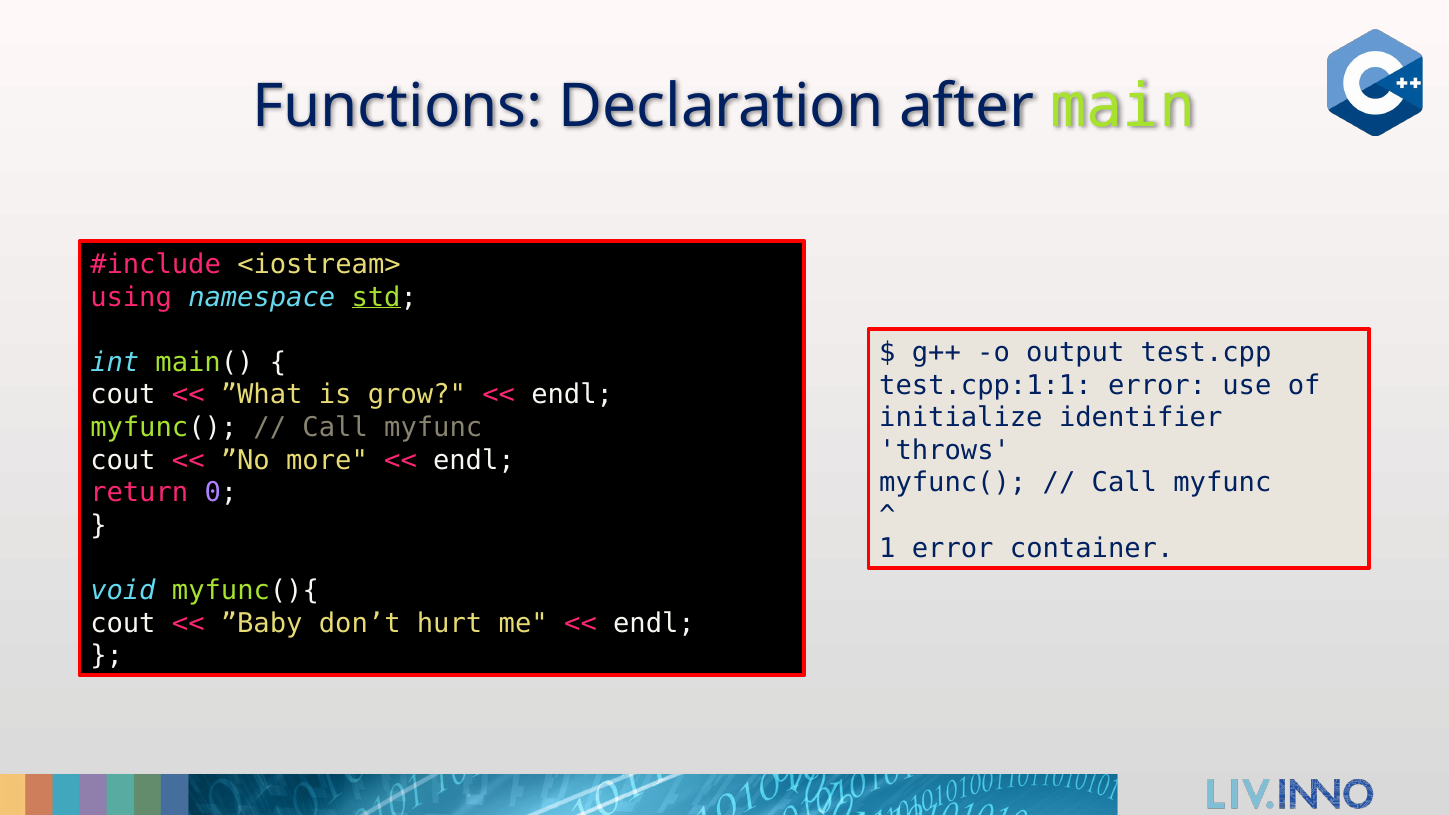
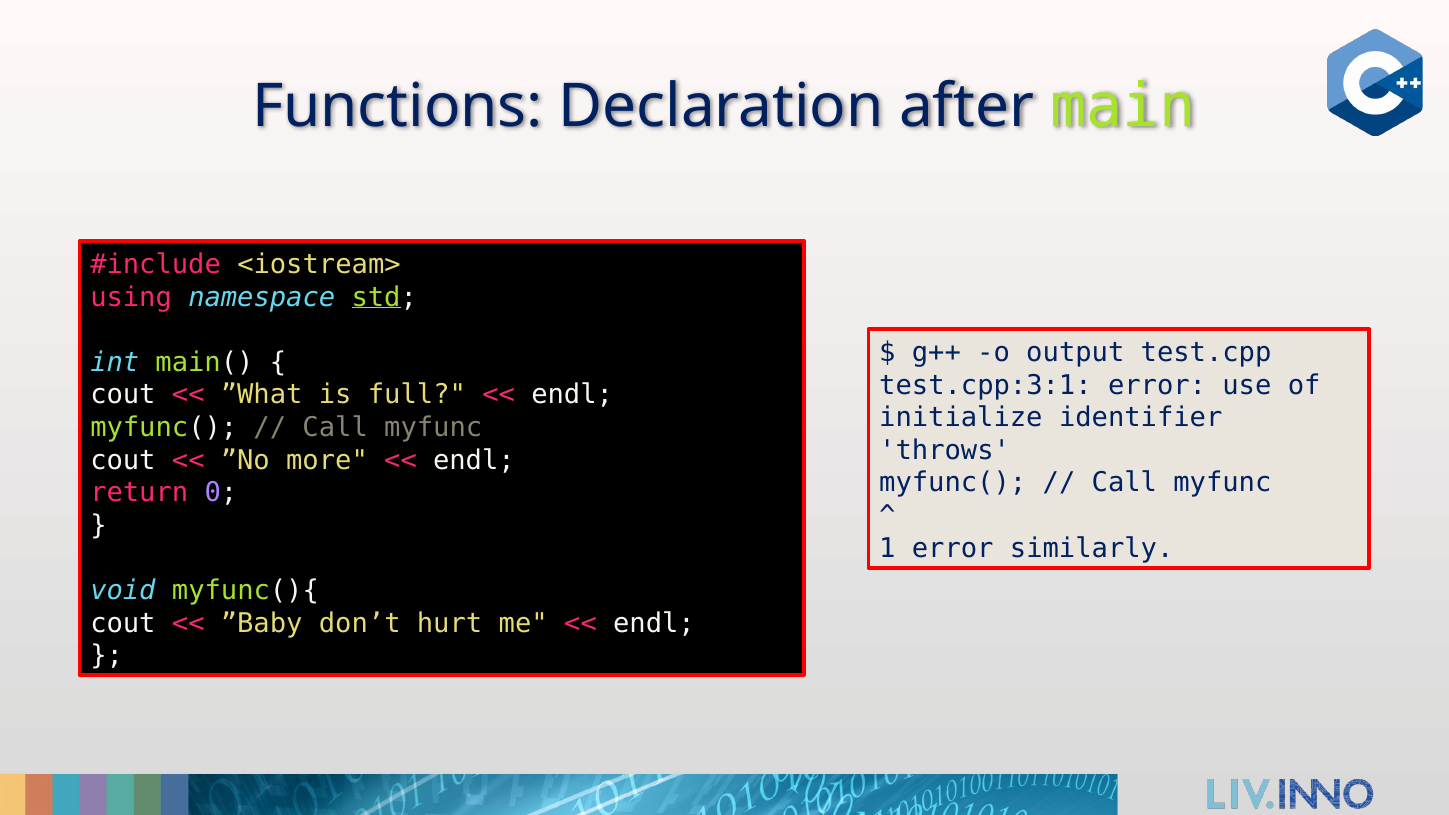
test.cpp:1:1: test.cpp:1:1 -> test.cpp:3:1 (985, 385)
grow: grow -> full (417, 395)
container: container -> similarly (1092, 548)
